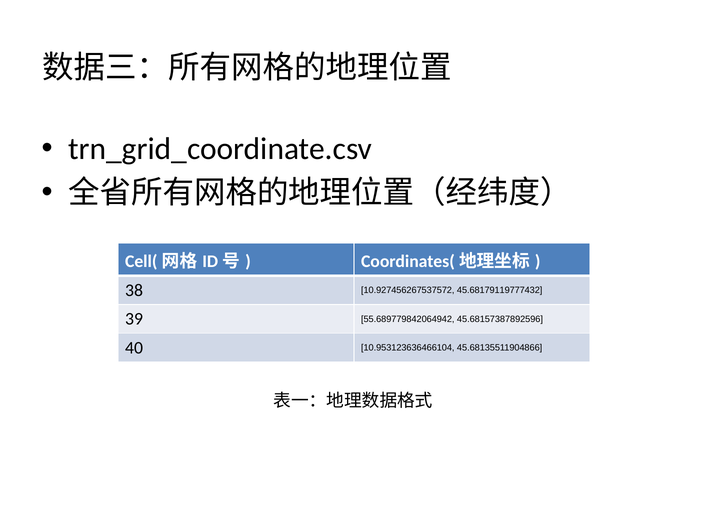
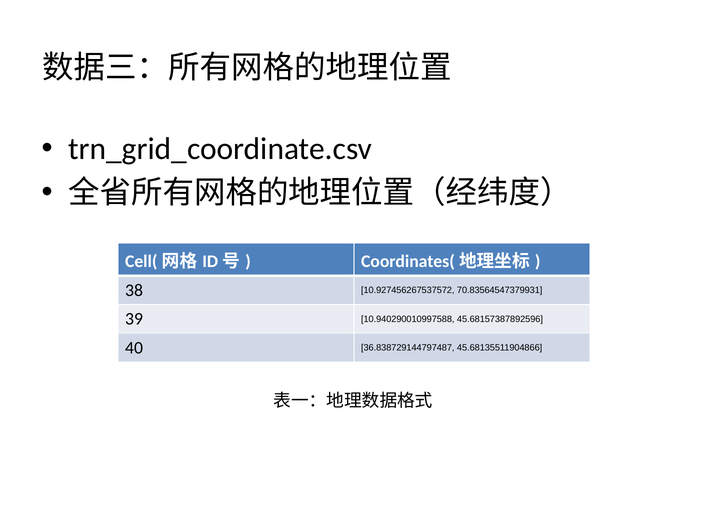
45.68179119777432: 45.68179119777432 -> 70.83564547379931 (500, 290)
55.689779842064942: 55.689779842064942 -> 10.940290010997588 (408, 319)
10.953123636466104: 10.953123636466104 -> 36.838729144797487 (408, 348)
